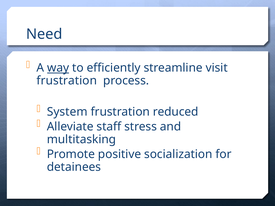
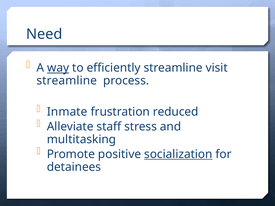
frustration: frustration -> streamline (67, 81)
System: System -> Inmate (67, 112)
socialization underline: none -> present (178, 154)
